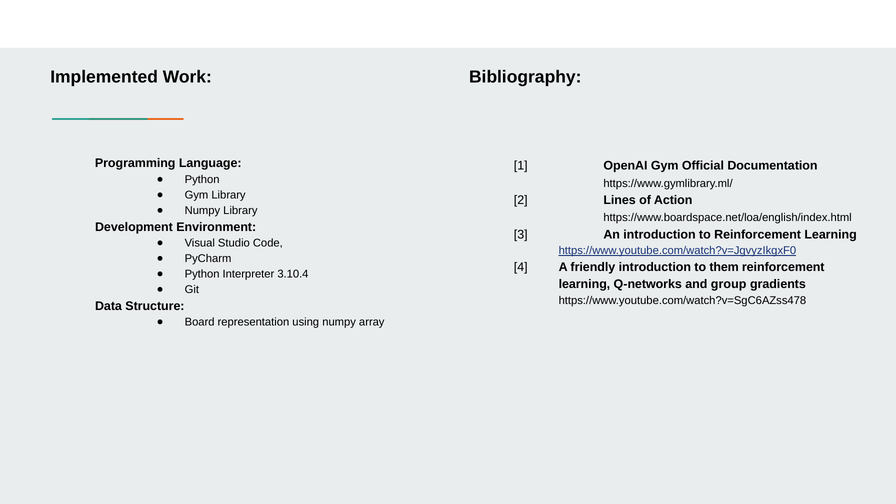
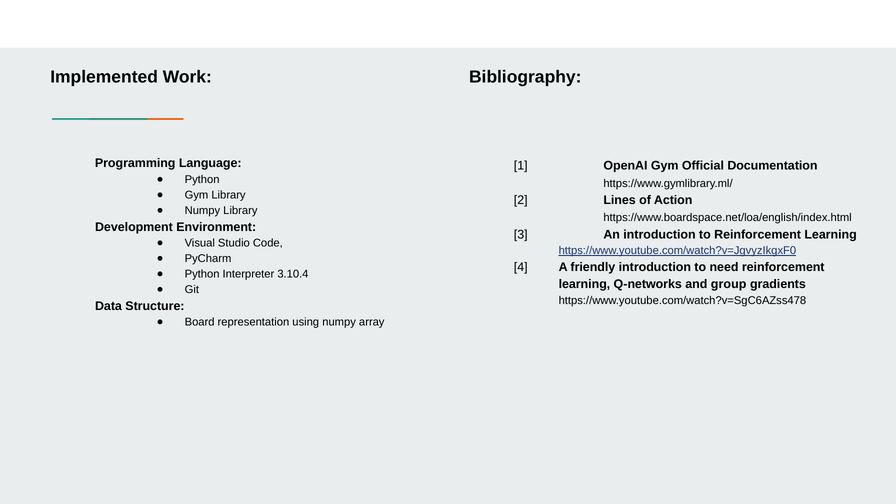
them: them -> need (724, 267)
